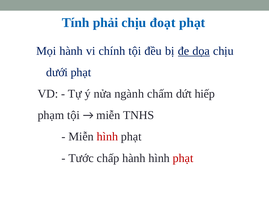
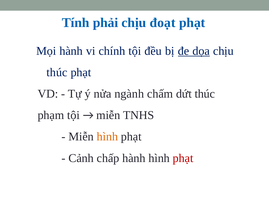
dưới: dưới -> thúc (57, 73)
dứt hiếp: hiếp -> thúc (205, 94)
hình colour: red -> orange (107, 137)
Tước: Tước -> Cảnh (81, 159)
